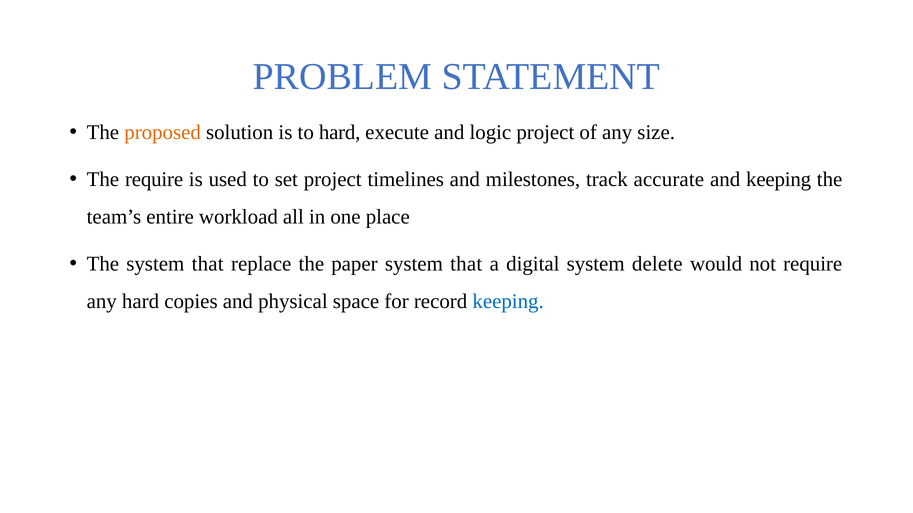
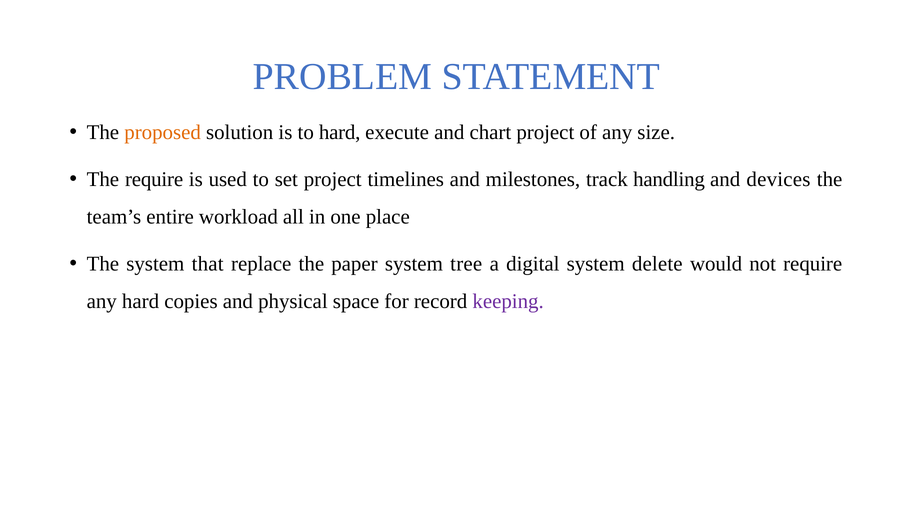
logic: logic -> chart (490, 132)
accurate: accurate -> handling (669, 180)
and keeping: keeping -> devices (778, 180)
paper system that: that -> tree (466, 264)
keeping colour: blue -> purple (508, 302)
